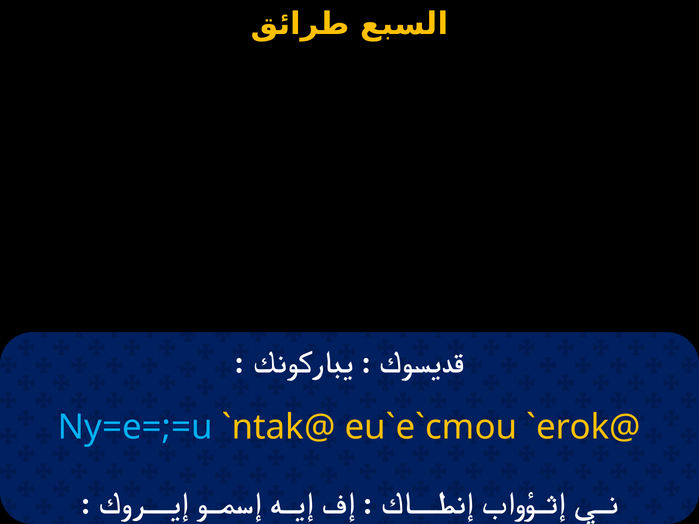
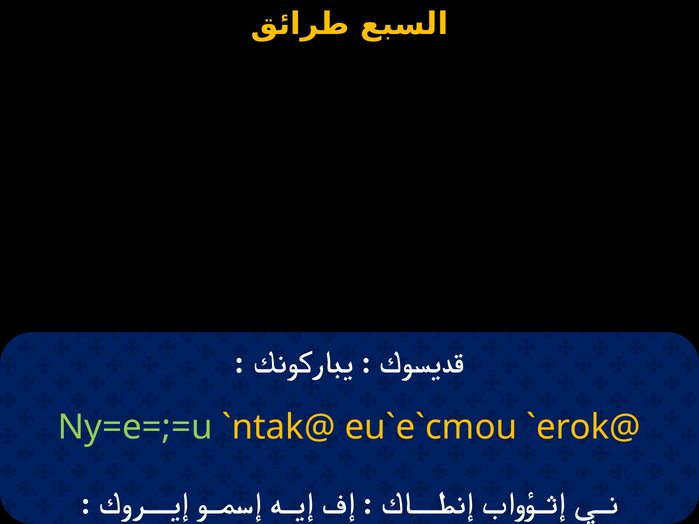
Ny=e=;=u colour: light blue -> light green (135, 427)
